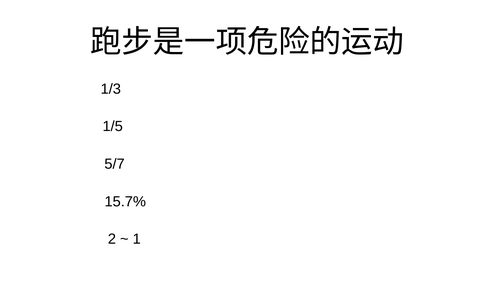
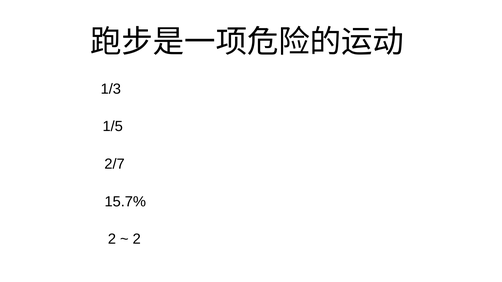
5/7: 5/7 -> 2/7 (115, 164)
1: 1 -> 2 (137, 239)
